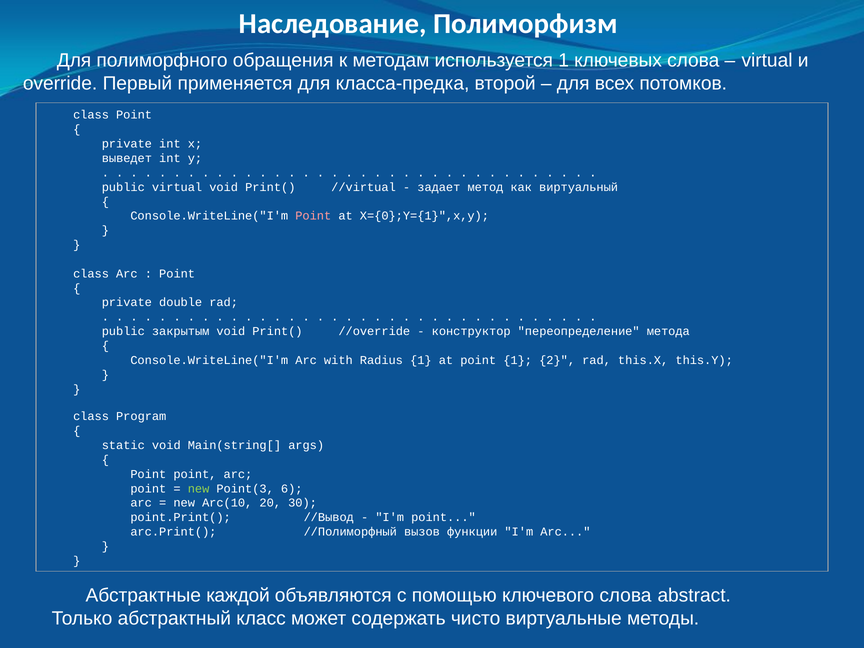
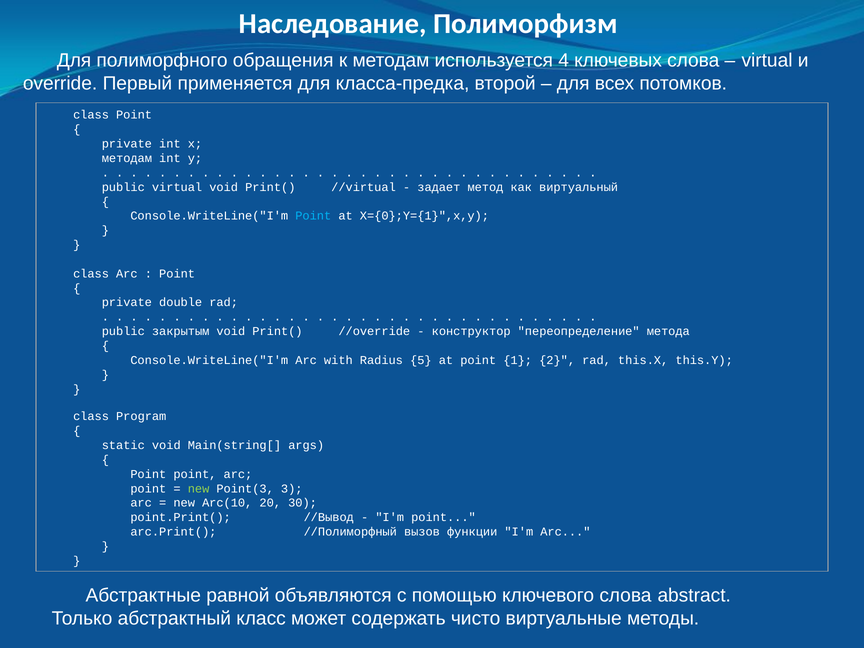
используется 1: 1 -> 4 (564, 60)
выведет: выведет -> методам (127, 158)
Point colour: pink -> light blue (313, 216)
Radius 1: 1 -> 5 (421, 360)
6: 6 -> 3 (292, 489)
каждой: каждой -> равной (238, 595)
